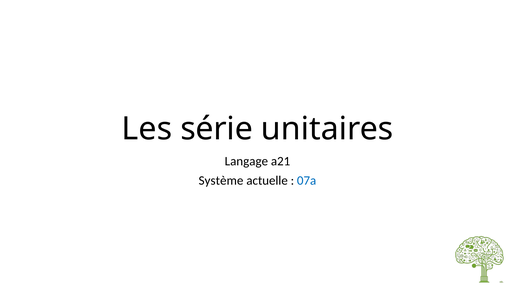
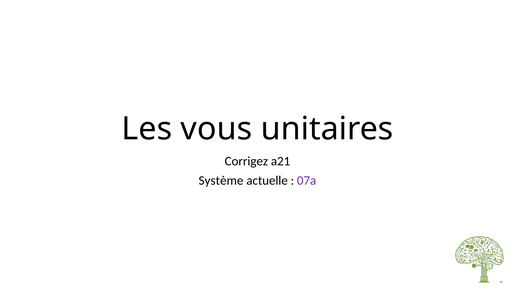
série: série -> vous (216, 129)
Langage: Langage -> Corrigez (246, 161)
07a colour: blue -> purple (307, 180)
